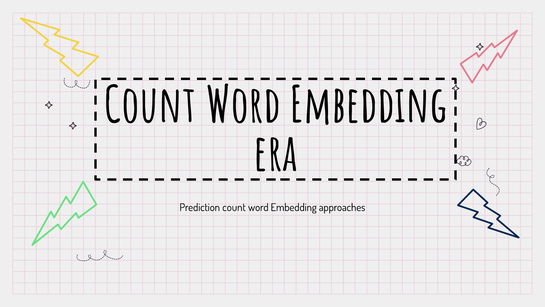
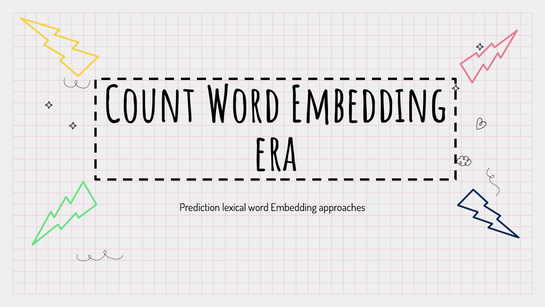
Prediction count: count -> lexical (234, 207)
